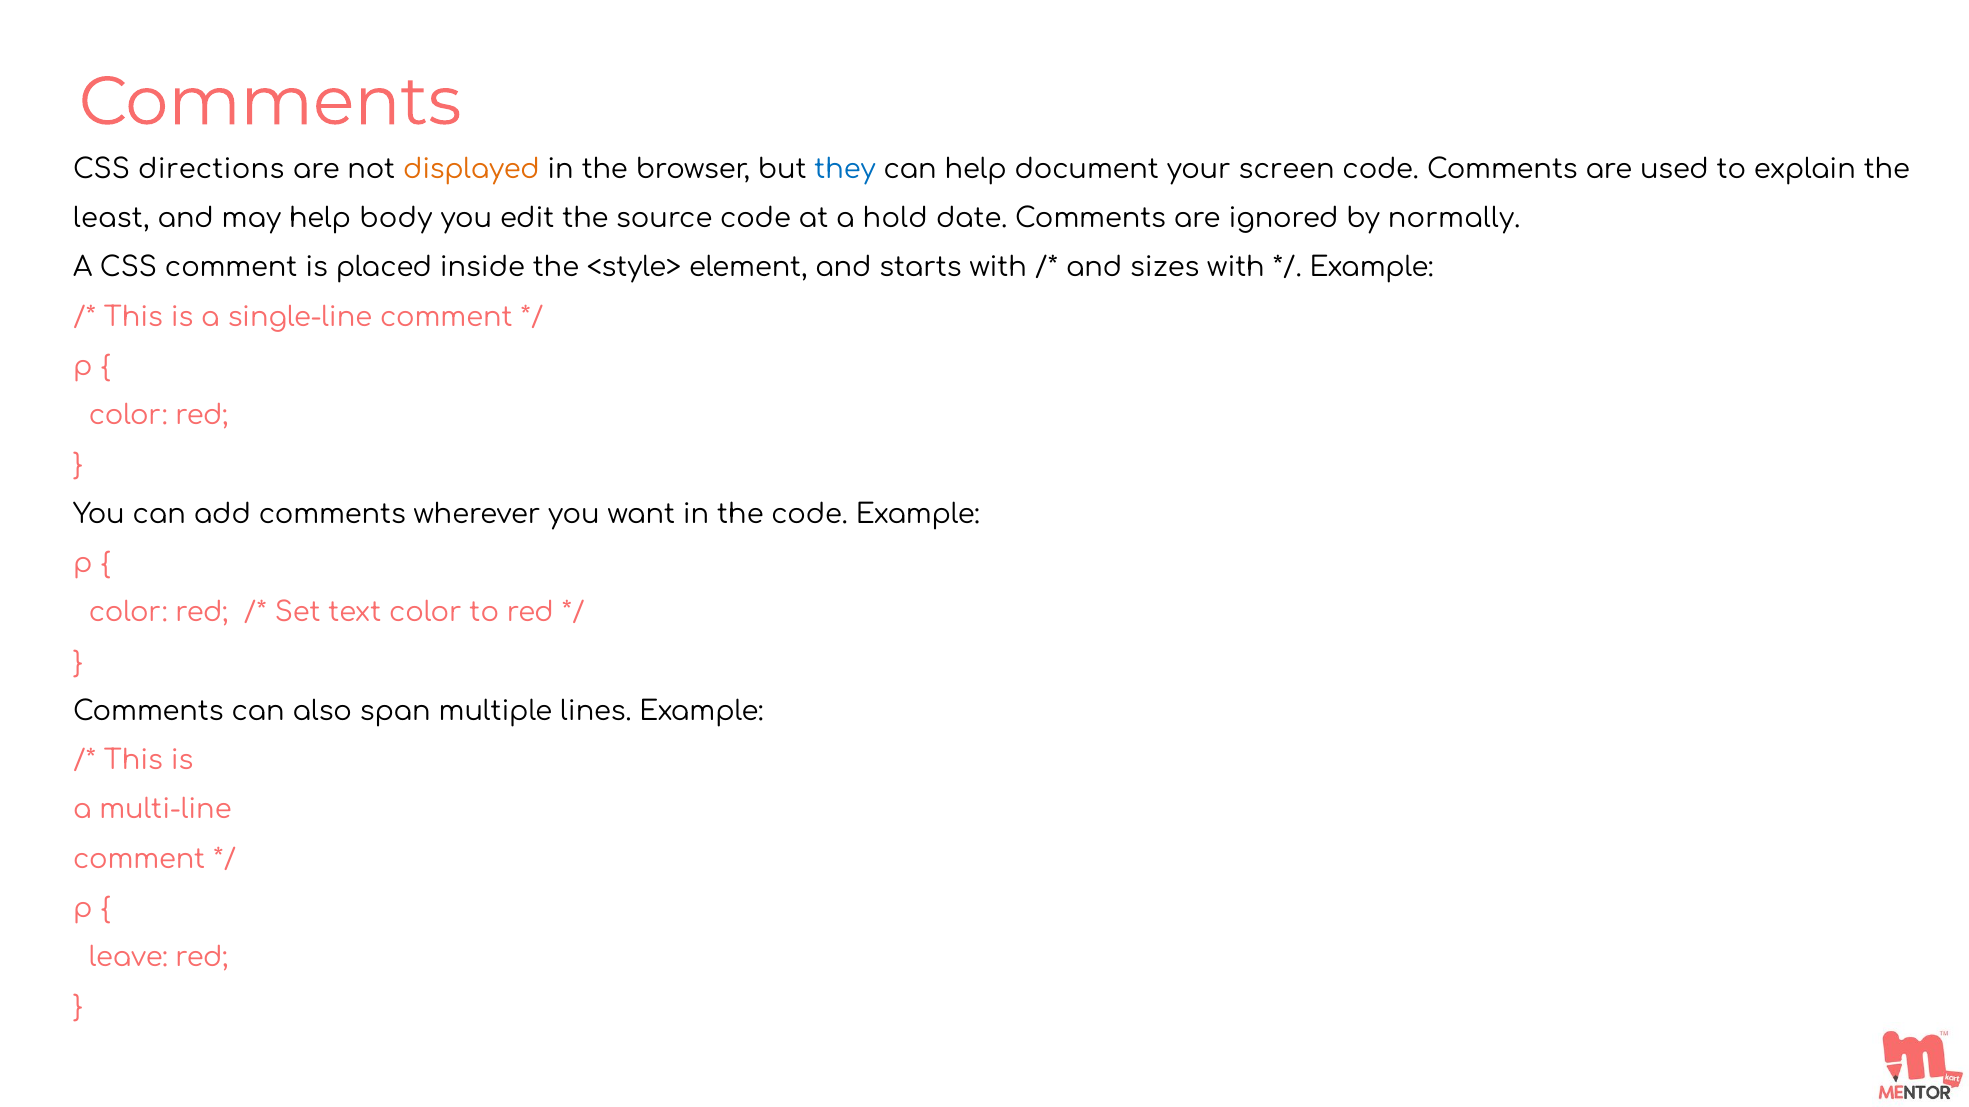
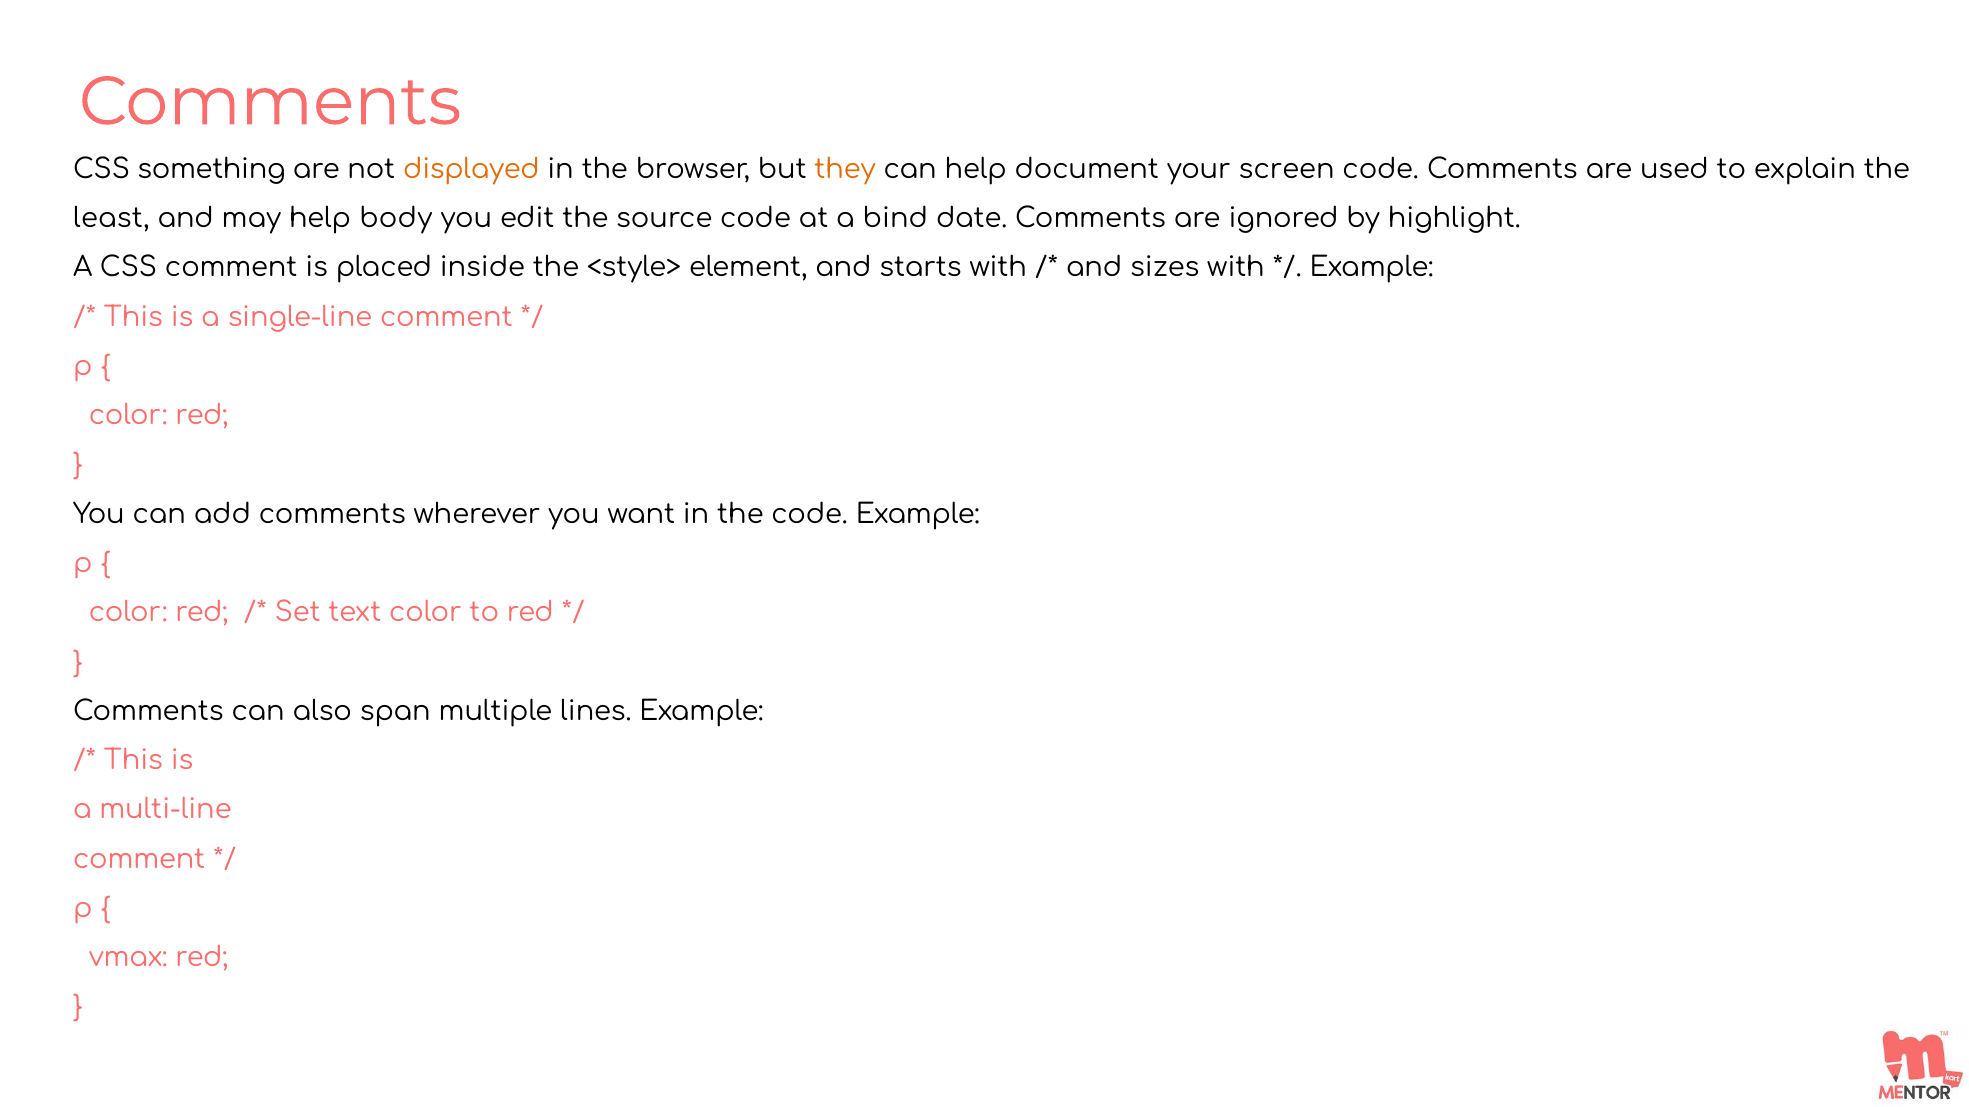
directions: directions -> something (212, 169)
they colour: blue -> orange (845, 169)
hold: hold -> bind (895, 219)
normally: normally -> highlight (1454, 219)
leave: leave -> vmax (128, 958)
